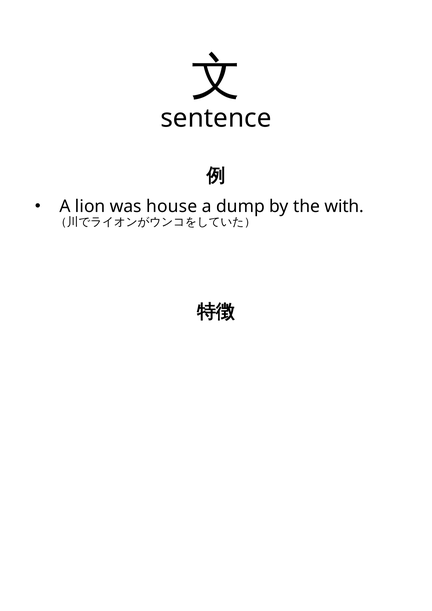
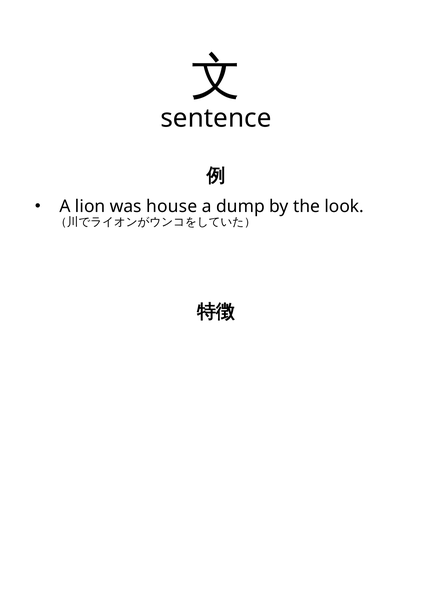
with: with -> look (344, 206)
